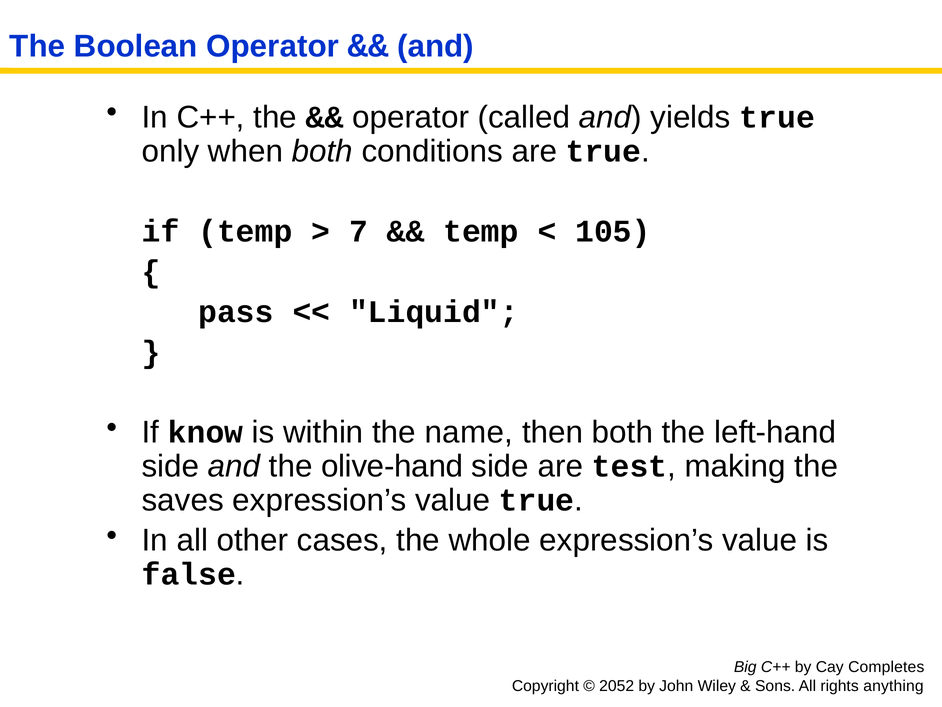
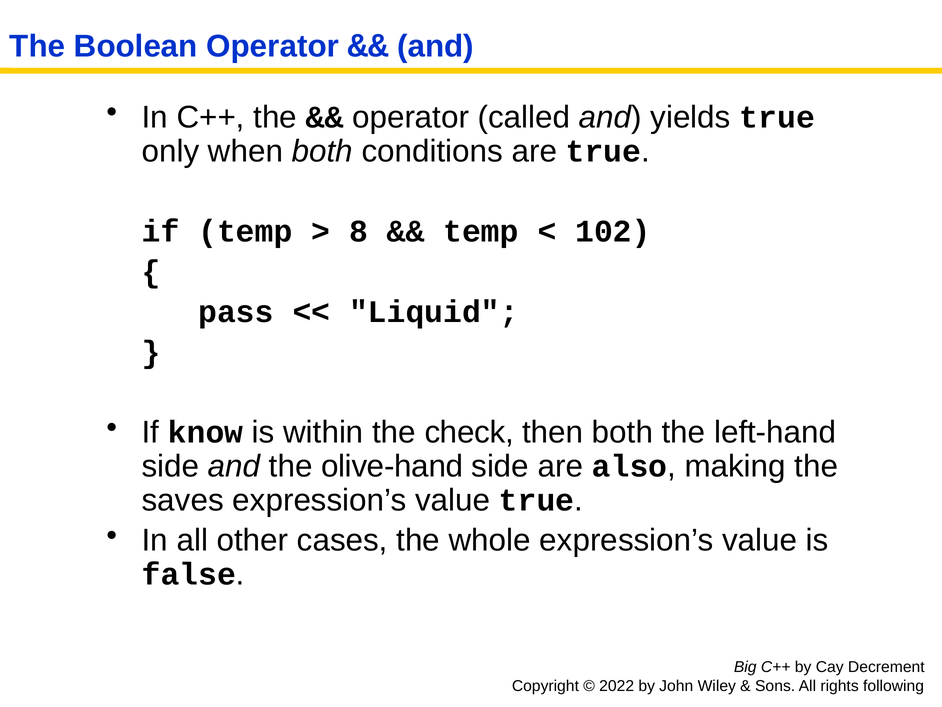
7: 7 -> 8 (358, 231)
105: 105 -> 102 (613, 231)
name: name -> check (469, 432)
test: test -> also (630, 466)
Completes: Completes -> Decrement (886, 667)
2052: 2052 -> 2022 (617, 685)
anything: anything -> following (894, 685)
